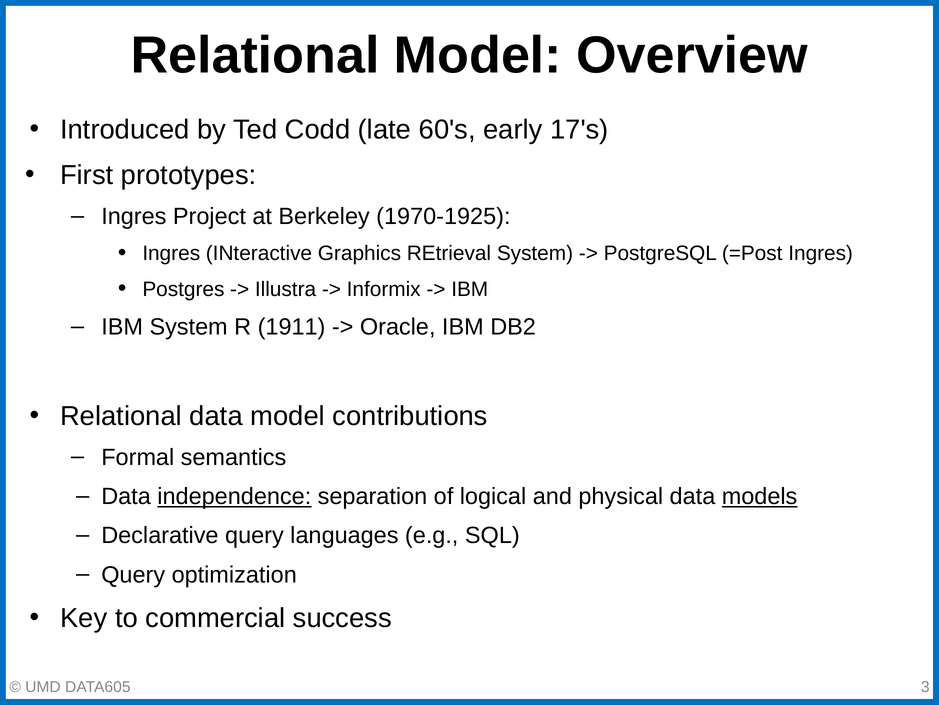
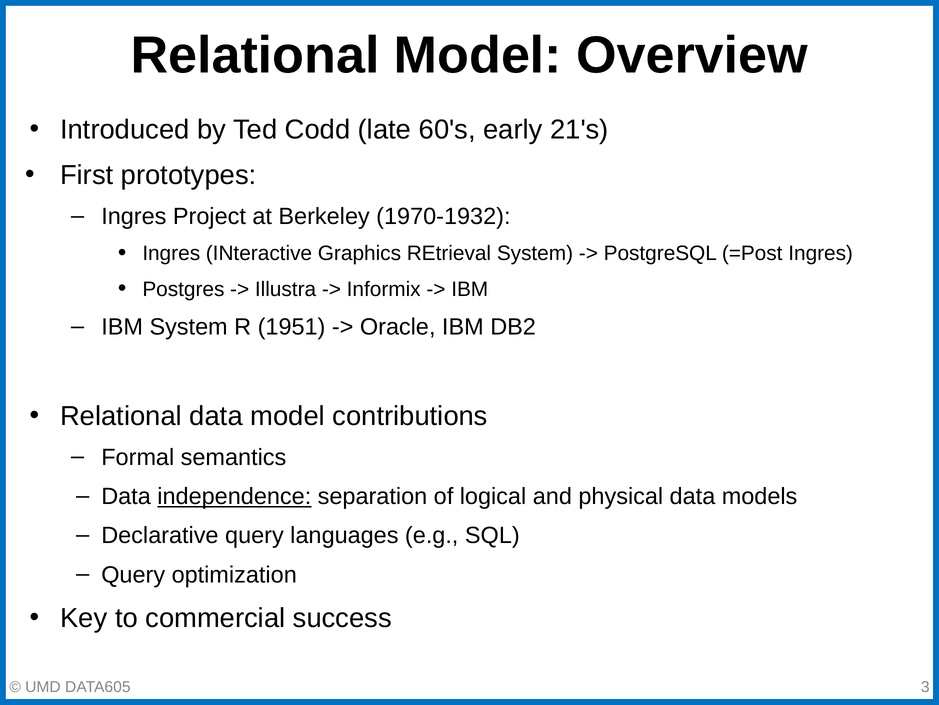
17's: 17's -> 21's (579, 130)
1970-1925: 1970-1925 -> 1970-1932 (443, 216)
1911: 1911 -> 1951 (292, 327)
models underline: present -> none (760, 496)
